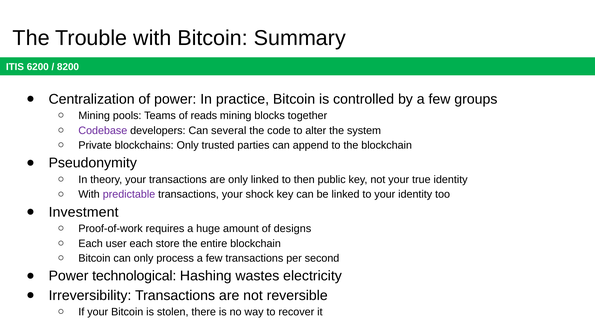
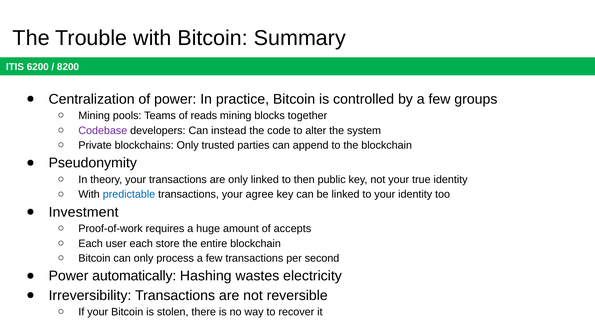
several: several -> instead (229, 130)
predictable colour: purple -> blue (129, 194)
shock: shock -> agree (260, 194)
designs: designs -> accepts (292, 228)
technological: technological -> automatically (134, 276)
